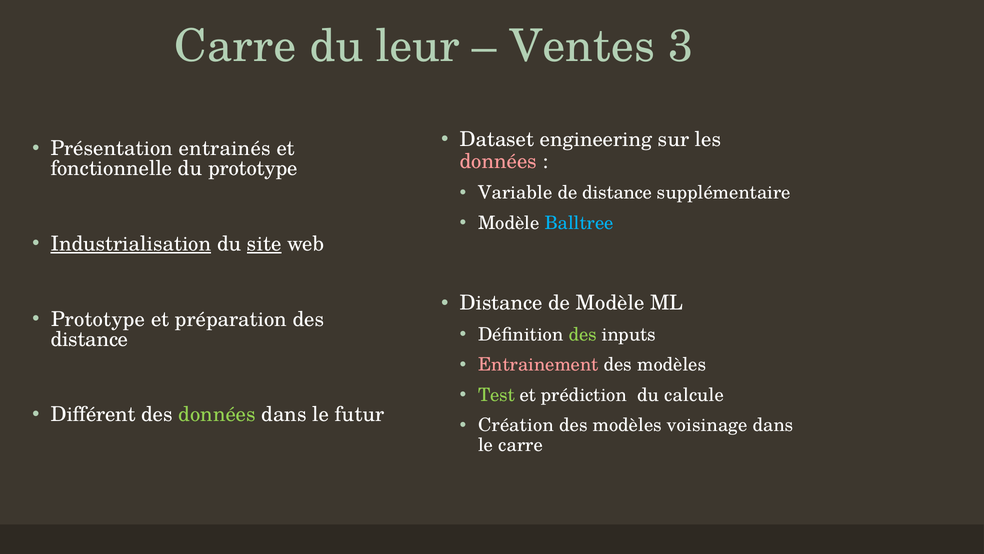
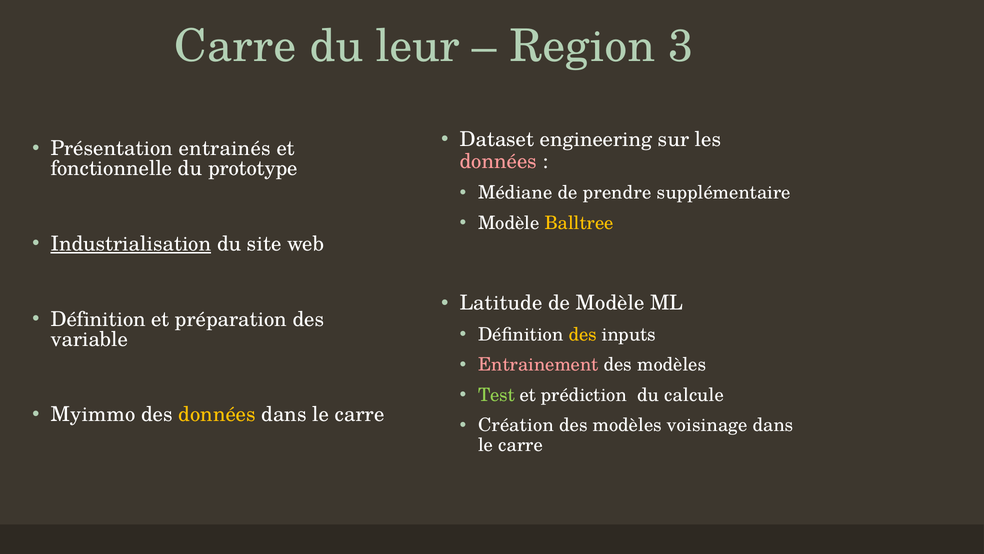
Ventes: Ventes -> Region (582, 47)
Variable: Variable -> Médiane (515, 193)
de distance: distance -> prendre (617, 193)
Balltree colour: light blue -> yellow (579, 223)
site underline: present -> none (264, 244)
Distance: Distance -> Latitude (501, 303)
Prototype: Prototype -> Définition (98, 319)
des colour: light green -> yellow (583, 334)
distance: distance -> variable (89, 339)
Différent: Différent -> Myimmo (93, 414)
données colour: light green -> yellow (217, 414)
futur: futur -> carre (360, 414)
